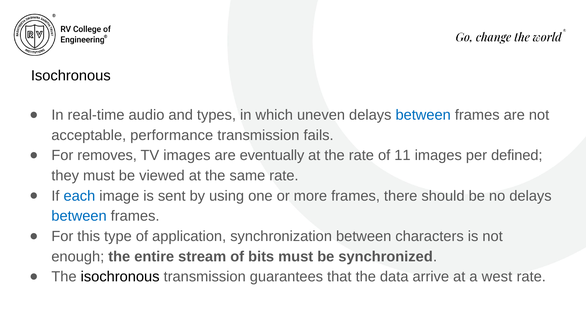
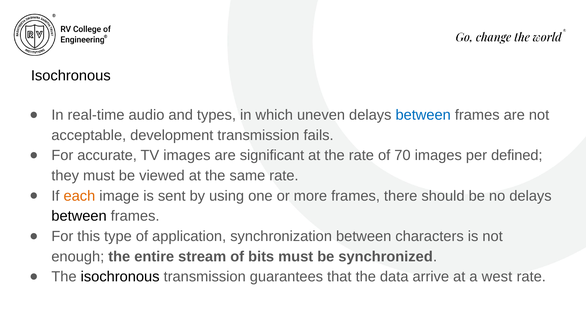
performance: performance -> development (172, 135)
removes: removes -> accurate (107, 155)
eventually: eventually -> significant (272, 155)
11: 11 -> 70 (402, 155)
each colour: blue -> orange (79, 196)
between colour: blue -> black (79, 216)
